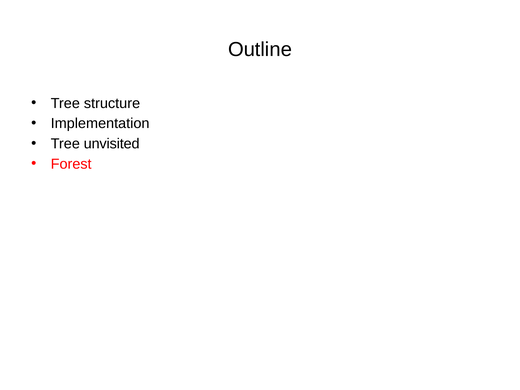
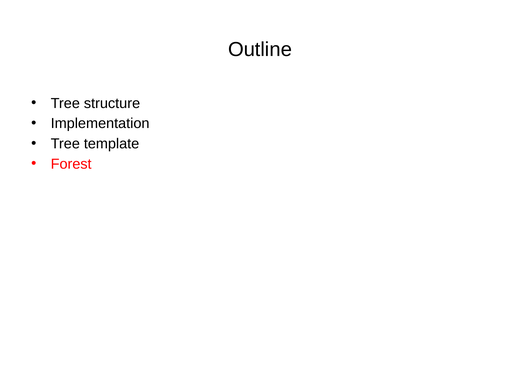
unvisited: unvisited -> template (112, 144)
